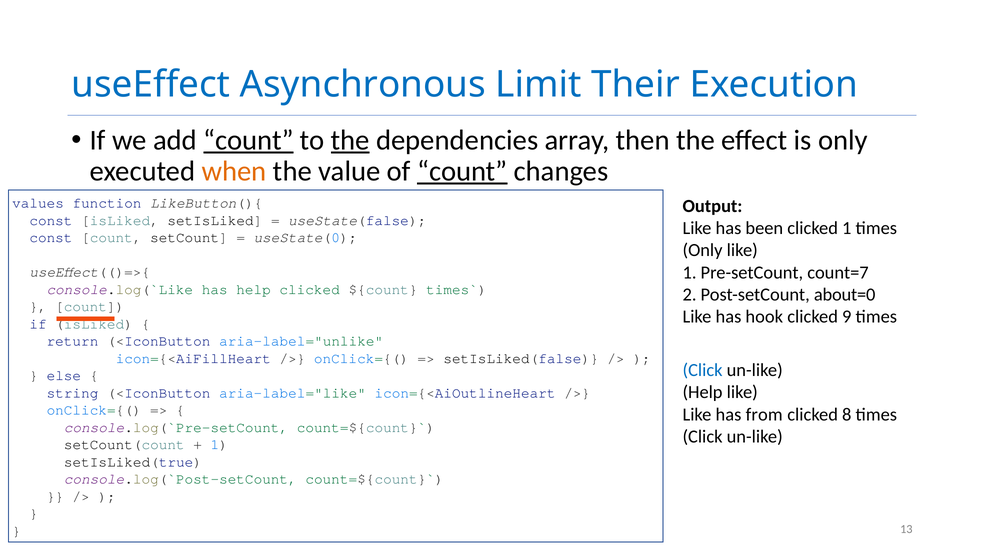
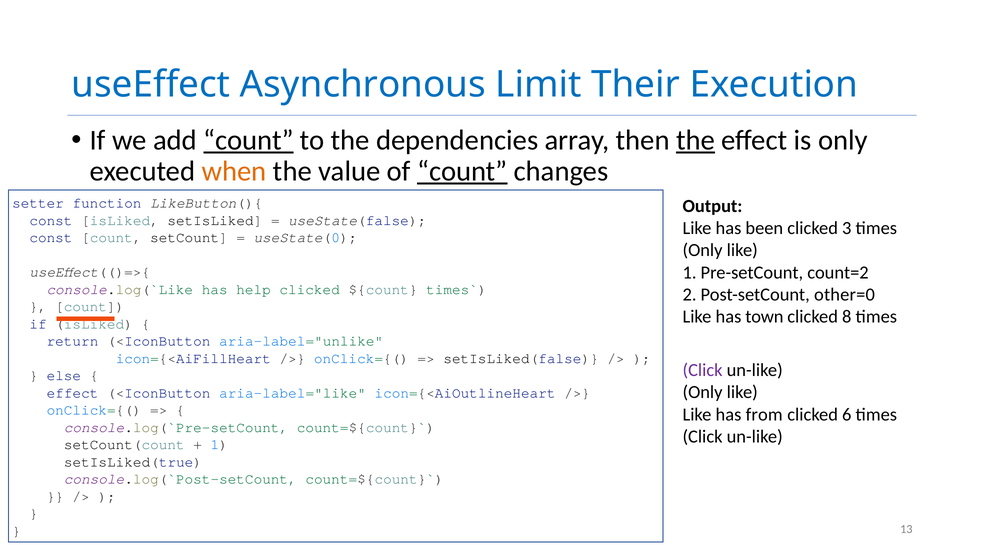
the underline: present -> none (350, 140)
the underline: none -> present (695, 140)
values: values -> setter (38, 203)
clicked 1: 1 -> 3 (847, 228)
count=7: count=7 -> count=2 (838, 272)
about=0: about=0 -> other=0 (844, 294)
hook: hook -> town (764, 317)
9: 9 -> 8 (847, 317)
Click colour: blue -> purple (703, 370)
Help: Help -> Only (703, 392)
string: string -> effect (72, 392)
8: 8 -> 6 (847, 414)
